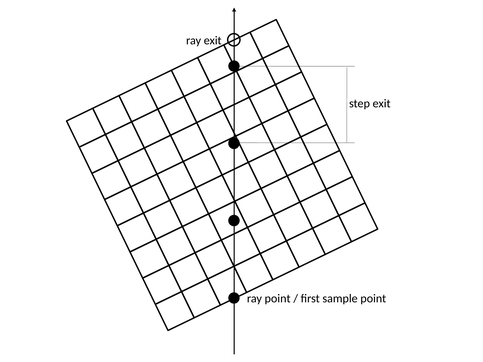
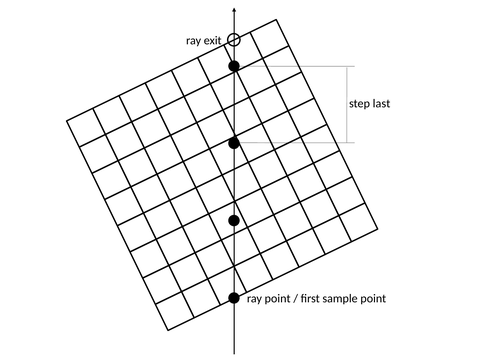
step exit: exit -> last (382, 103)
